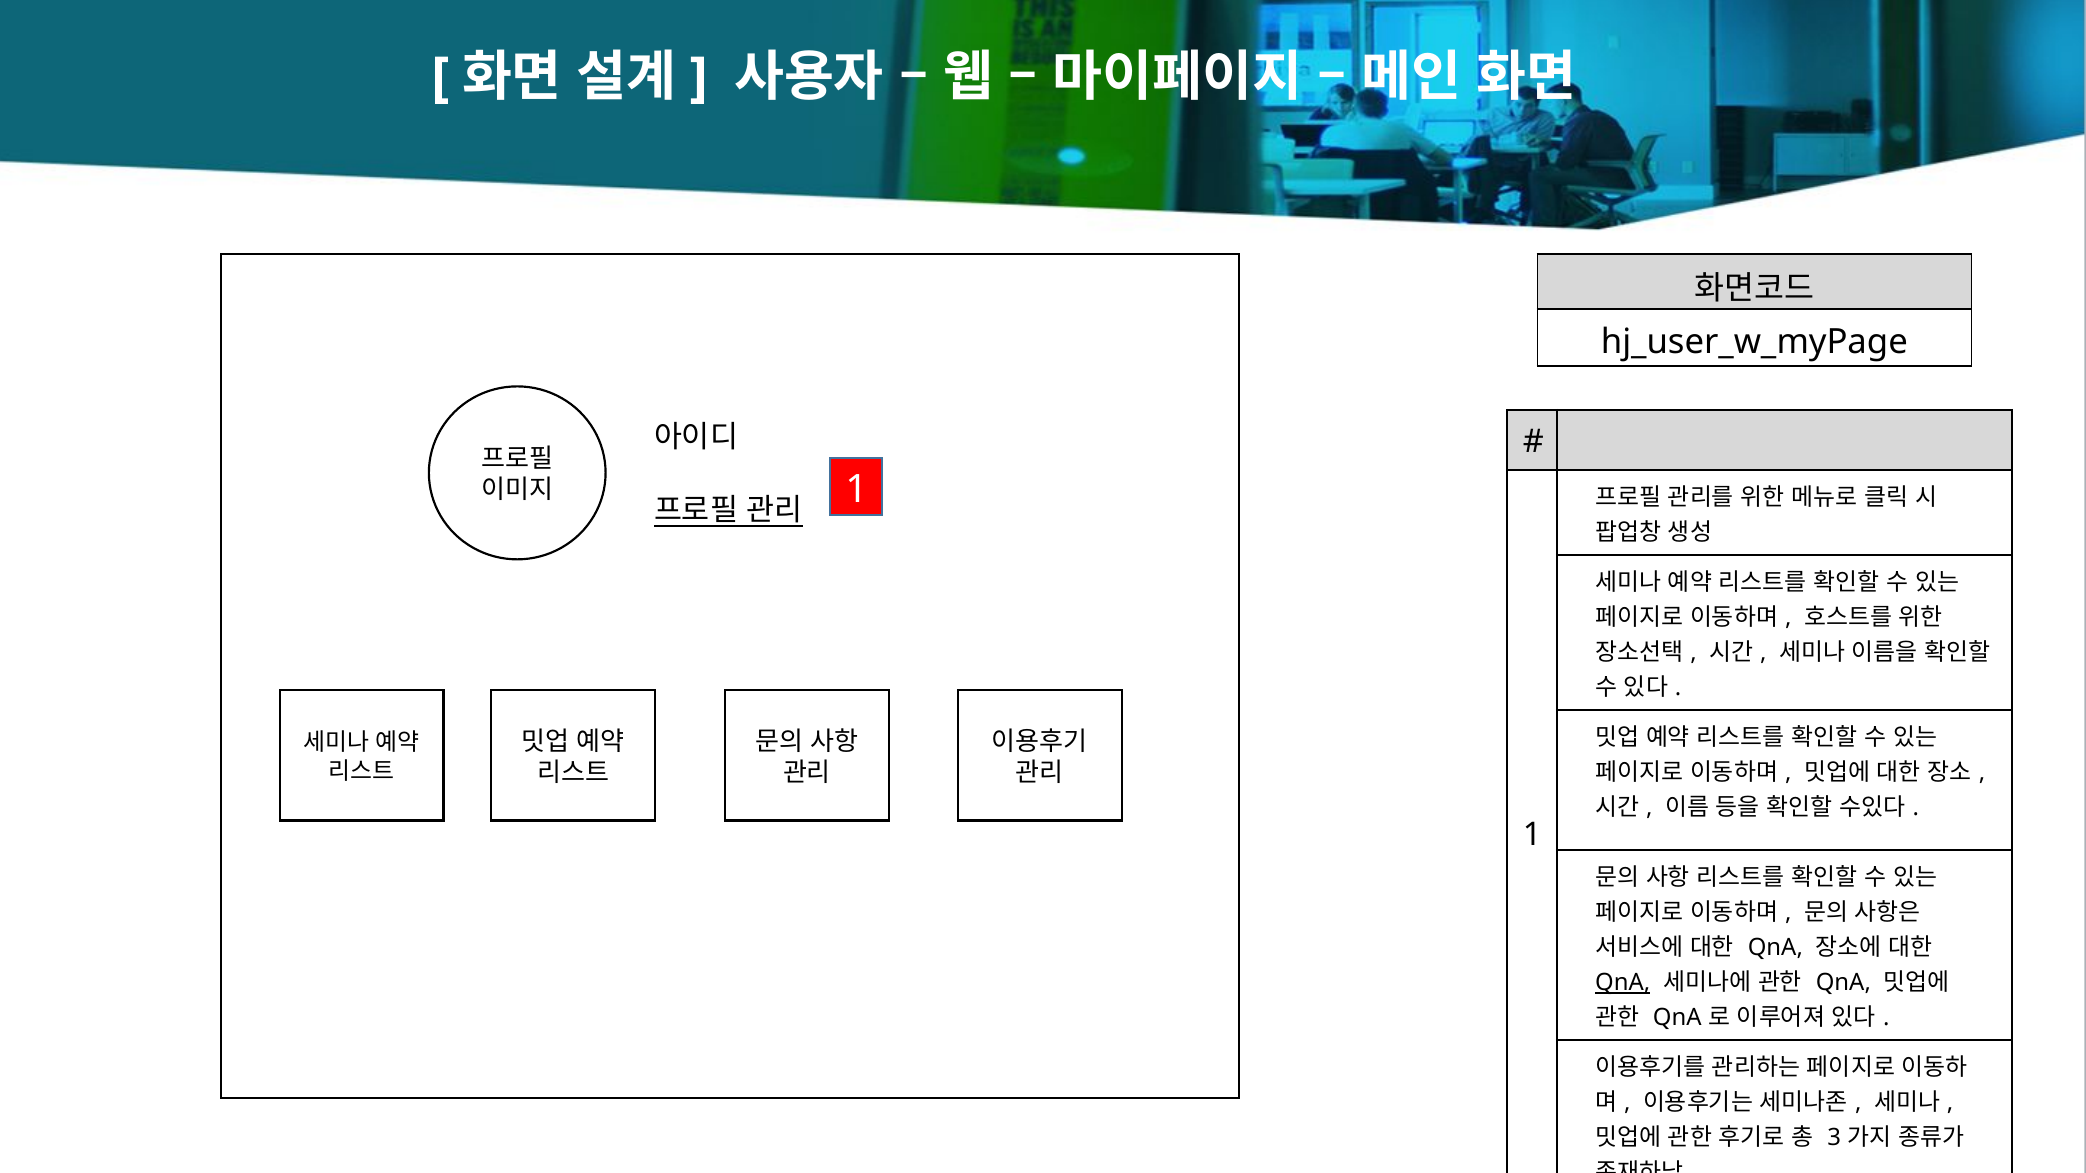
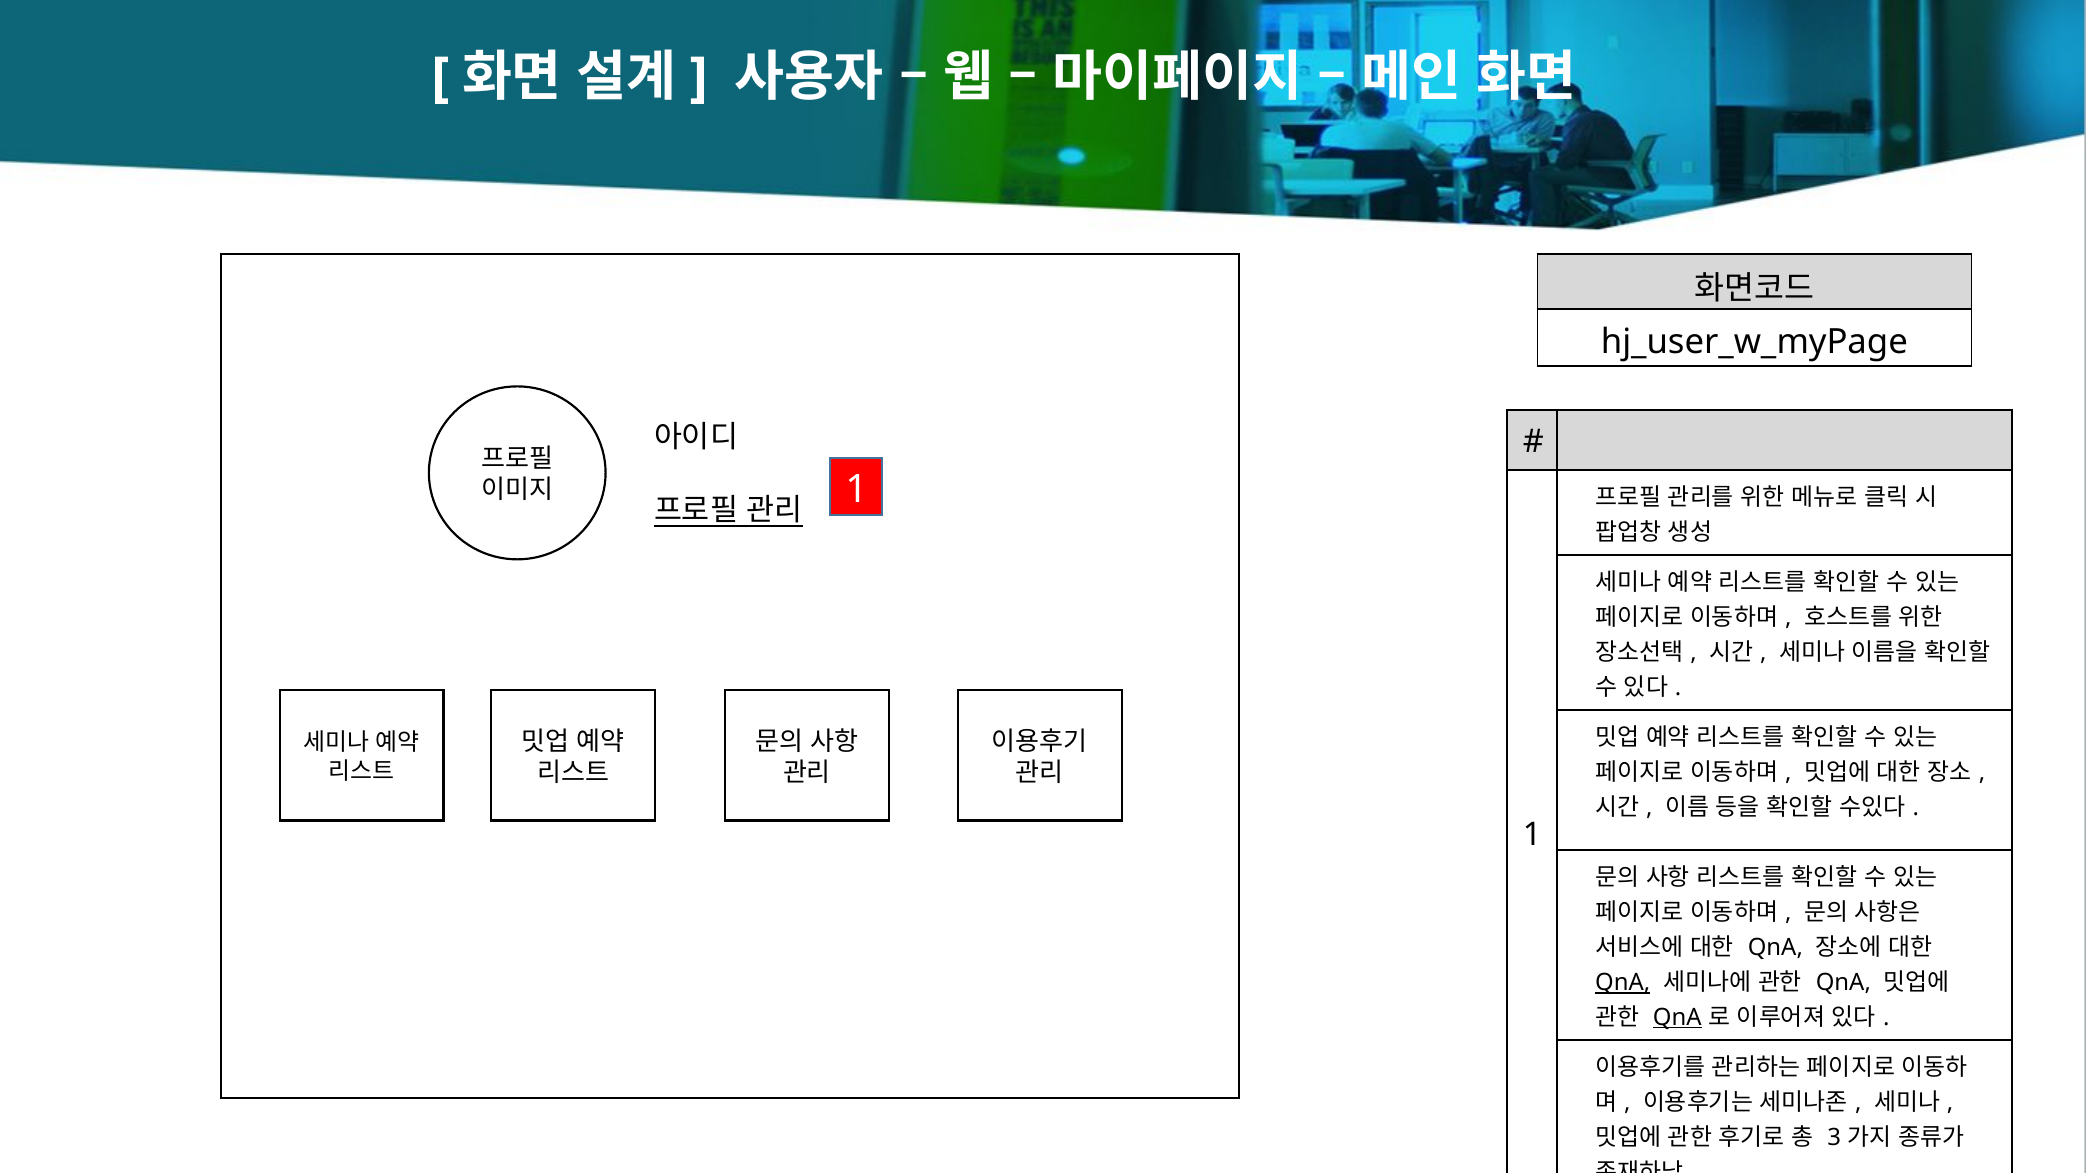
QnA underline: none -> present (1677, 1018)
